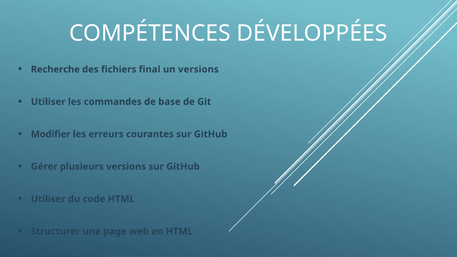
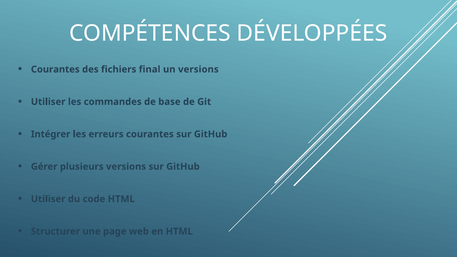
Recherche: Recherche -> Courantes (55, 69)
Modifier: Modifier -> Intégrer (51, 134)
